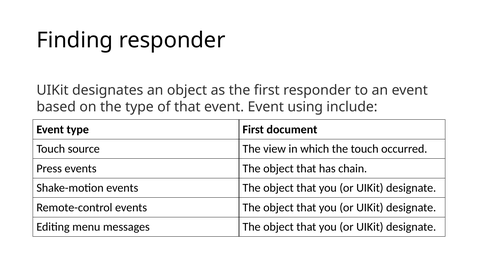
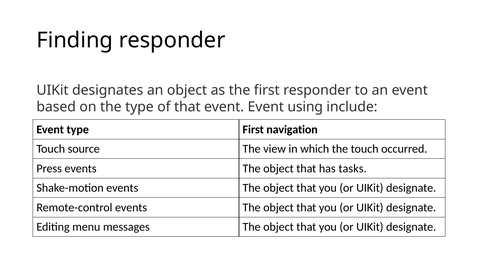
document: document -> navigation (292, 129)
chain: chain -> tasks (353, 168)
